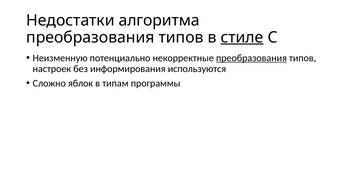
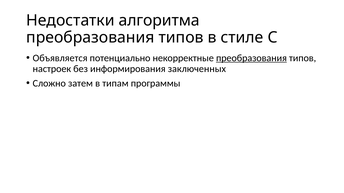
стиле underline: present -> none (242, 37)
Неизменную: Неизменную -> Объявляется (60, 58)
используются: используются -> заключенных (197, 69)
яблок: яблок -> затем (80, 83)
